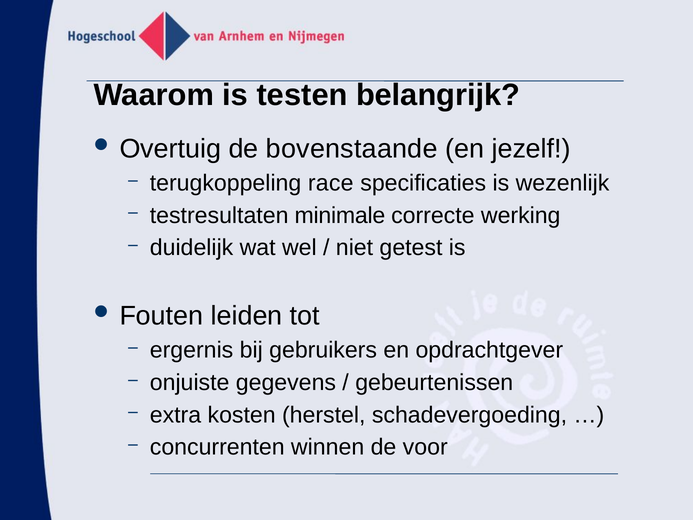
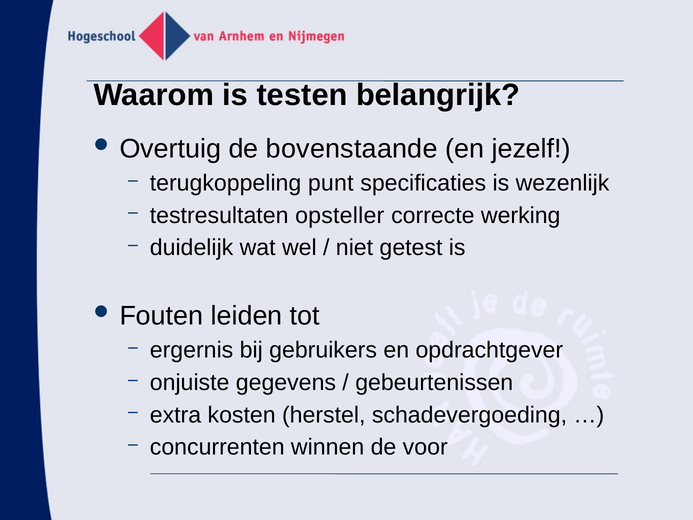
race: race -> punt (331, 183)
minimale: minimale -> opsteller (340, 215)
